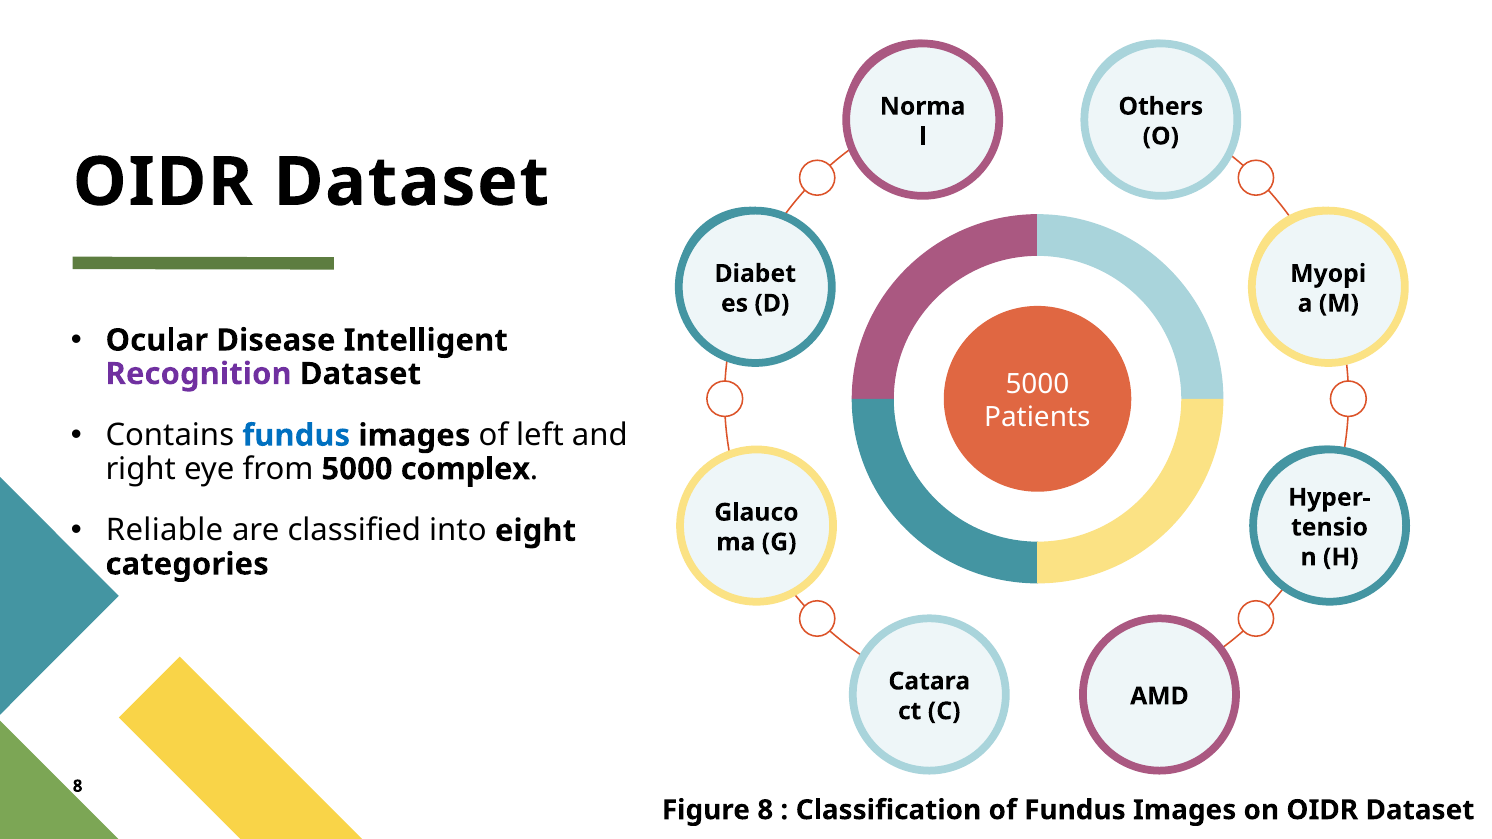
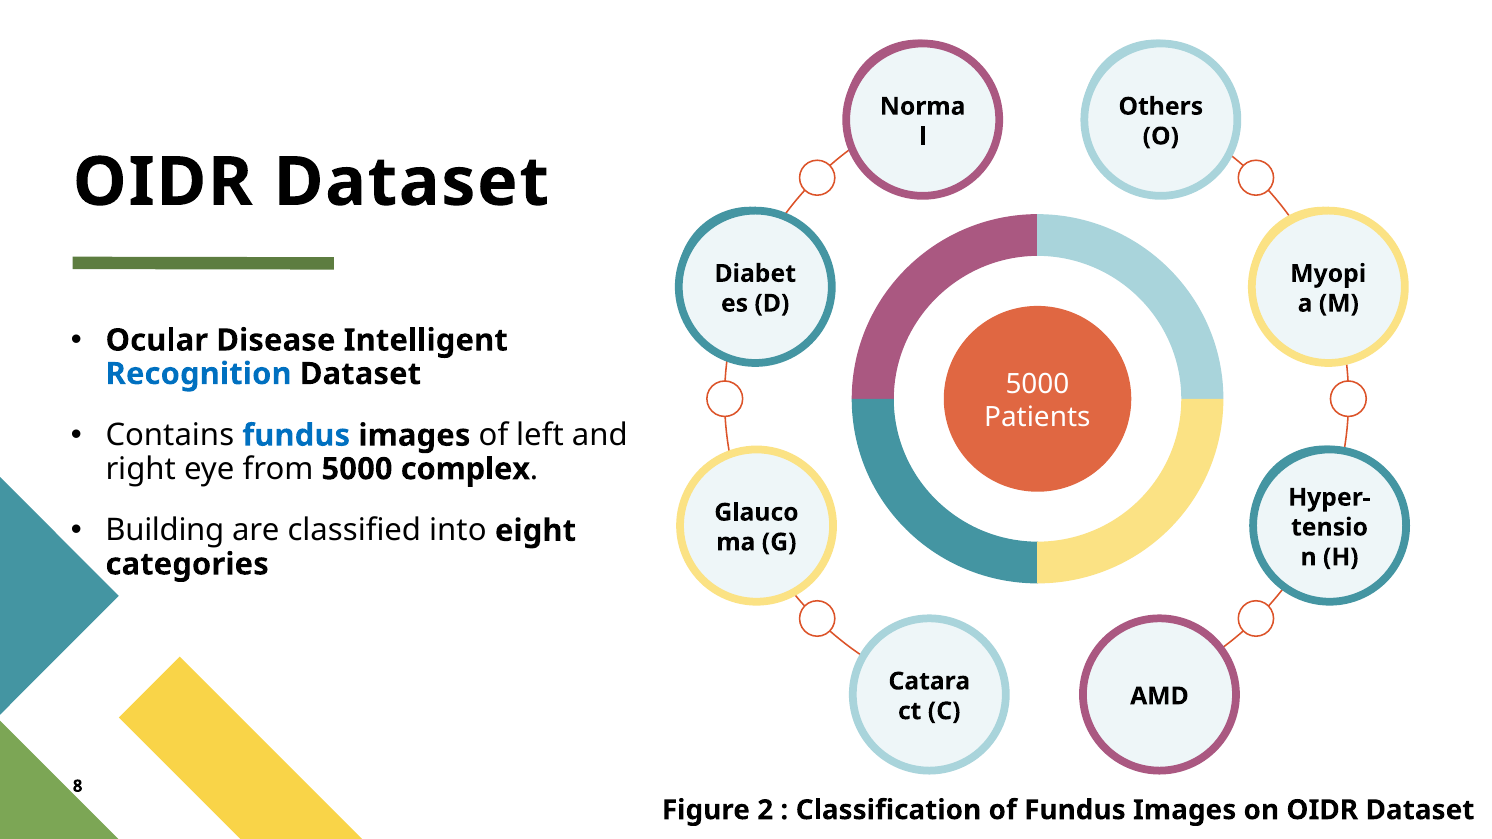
Recognition colour: purple -> blue (199, 374)
Reliable: Reliable -> Building (165, 531)
Figure 8: 8 -> 2 (765, 810)
